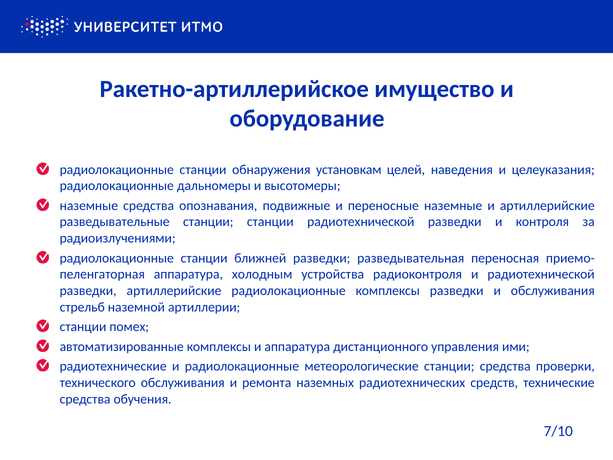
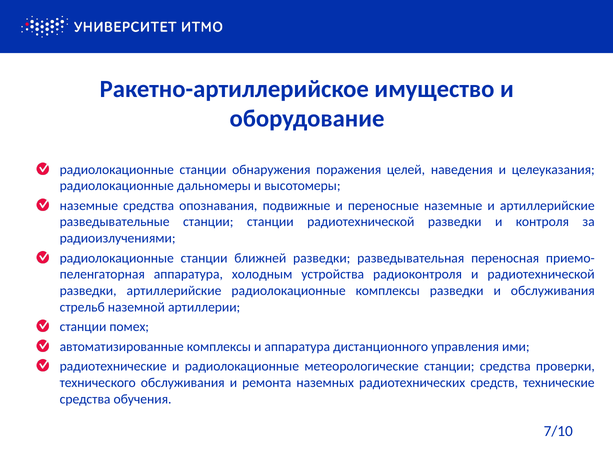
установкам: установкам -> поражения (349, 169)
